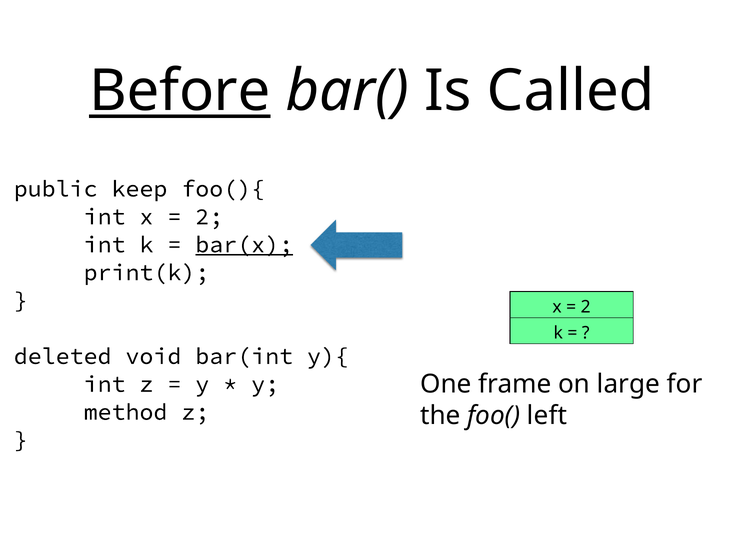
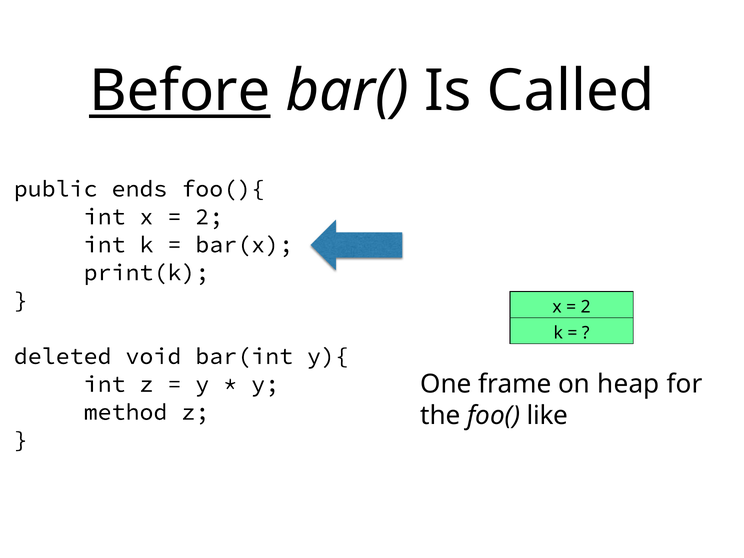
keep: keep -> ends (139, 189)
bar(x underline: present -> none (244, 245)
large: large -> heap (628, 384)
left: left -> like (547, 415)
